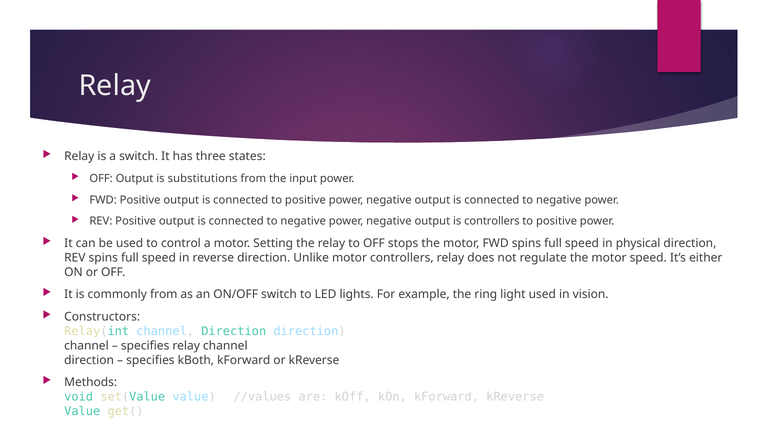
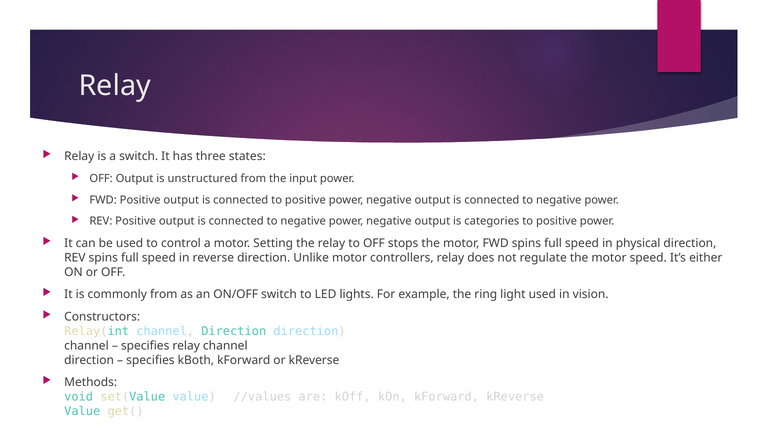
substitutions: substitutions -> unstructured (203, 178)
is controllers: controllers -> categories (492, 221)
